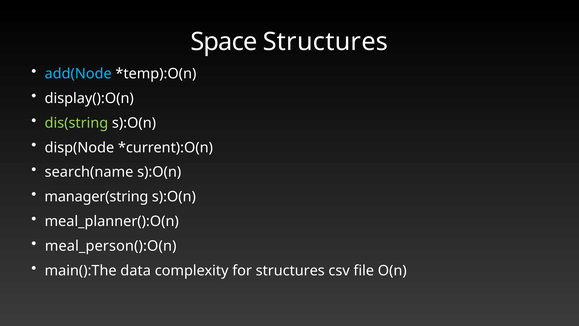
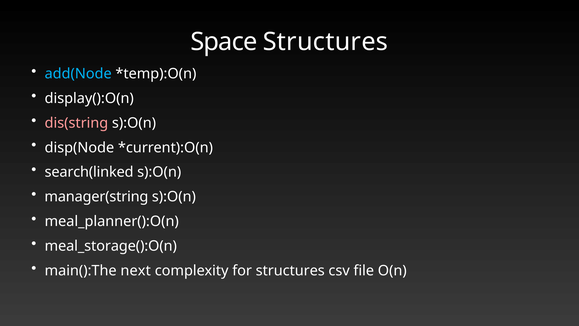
dis(string colour: light green -> pink (76, 123)
search(name: search(name -> search(linked (89, 172)
meal_person():O(n: meal_person():O(n -> meal_storage():O(n (111, 246)
data: data -> next (136, 270)
